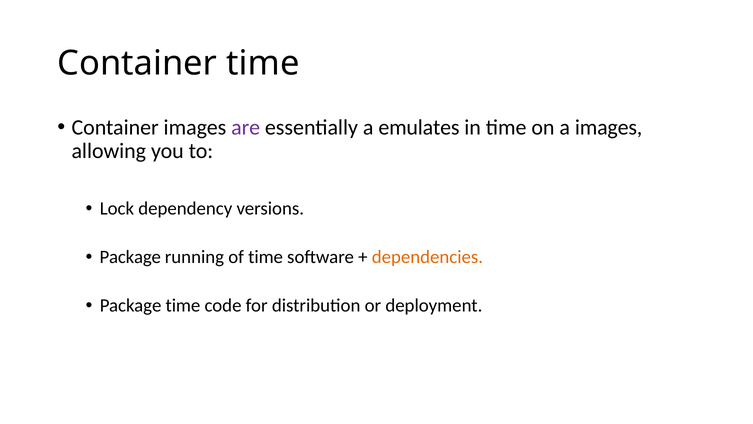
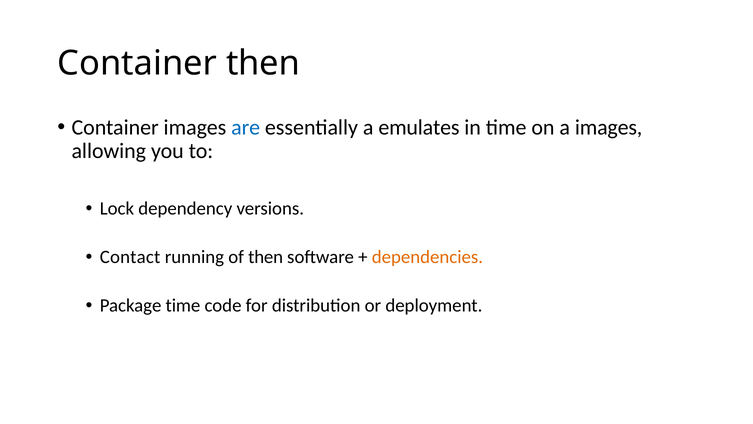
Container time: time -> then (263, 63)
are colour: purple -> blue (246, 127)
Package: Package -> Contact (130, 257)
of time: time -> then (266, 257)
